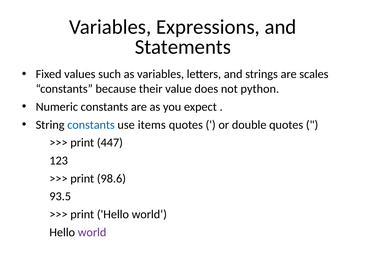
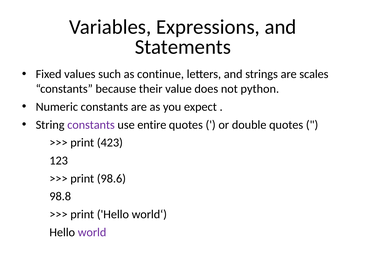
as variables: variables -> continue (161, 74)
constants colour: blue -> purple (91, 124)
items: items -> entire (152, 124)
447: 447 -> 423 (110, 142)
93.5: 93.5 -> 98.8 (60, 196)
